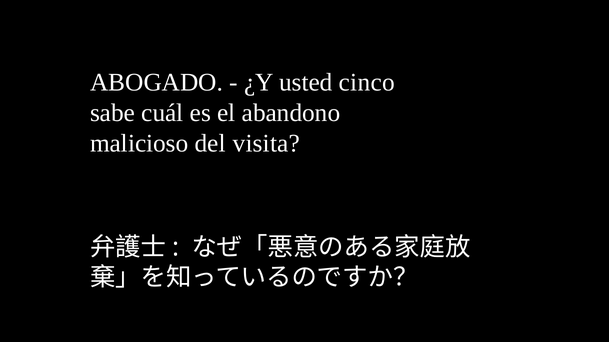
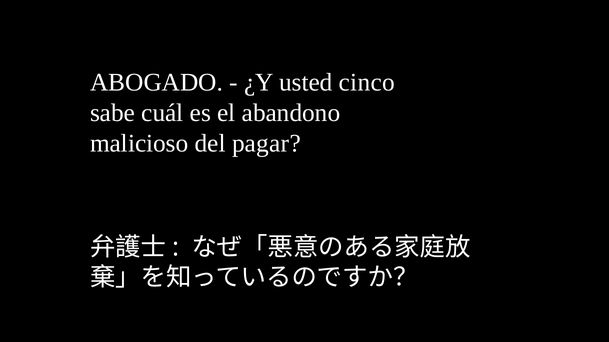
visita: visita -> pagar (266, 144)
